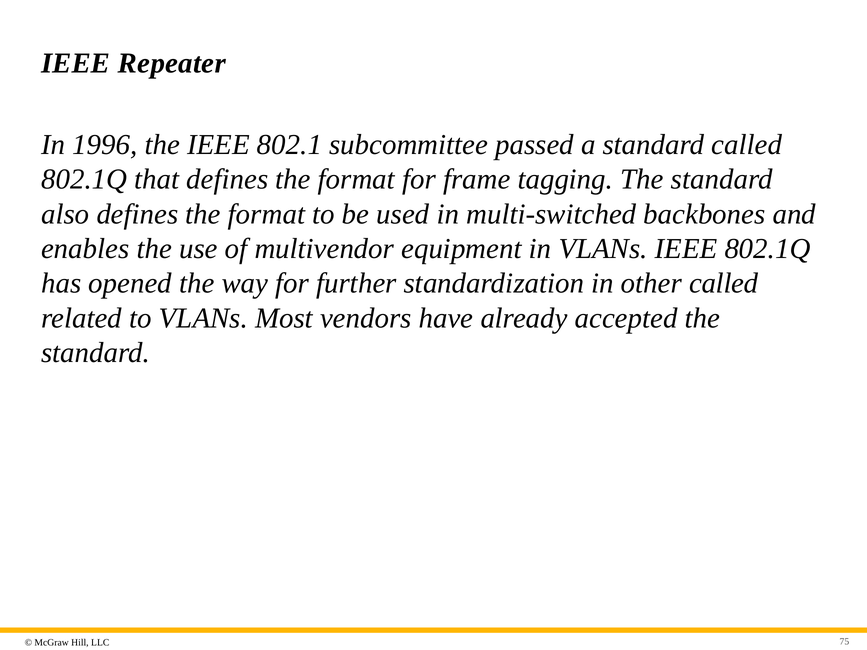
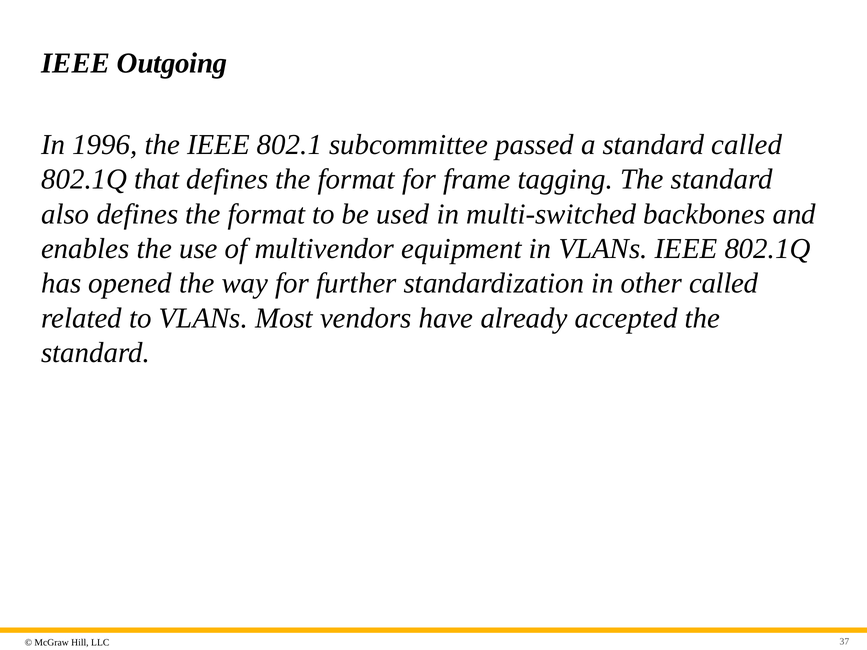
Repeater: Repeater -> Outgoing (172, 63)
75: 75 -> 37 (844, 642)
